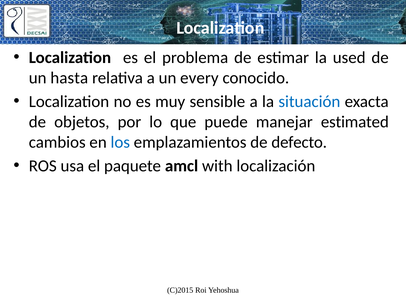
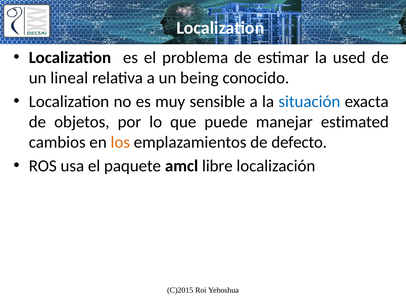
hasta: hasta -> lineal (69, 78)
every: every -> being (199, 78)
los colour: blue -> orange (120, 142)
with: with -> libre (217, 166)
